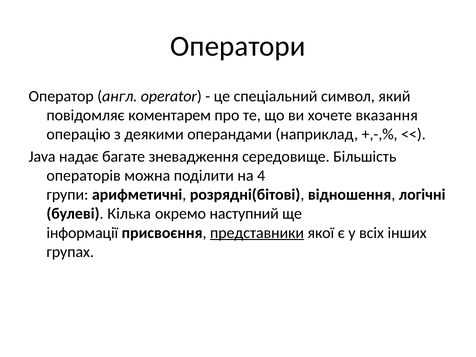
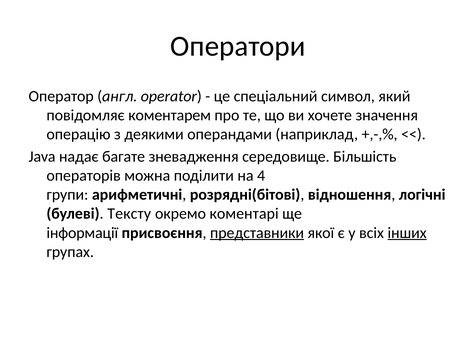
вказання: вказання -> значення (387, 115)
Кілька: Кілька -> Тексту (129, 214)
наступний: наступний -> коментарі (244, 214)
інших underline: none -> present (407, 233)
